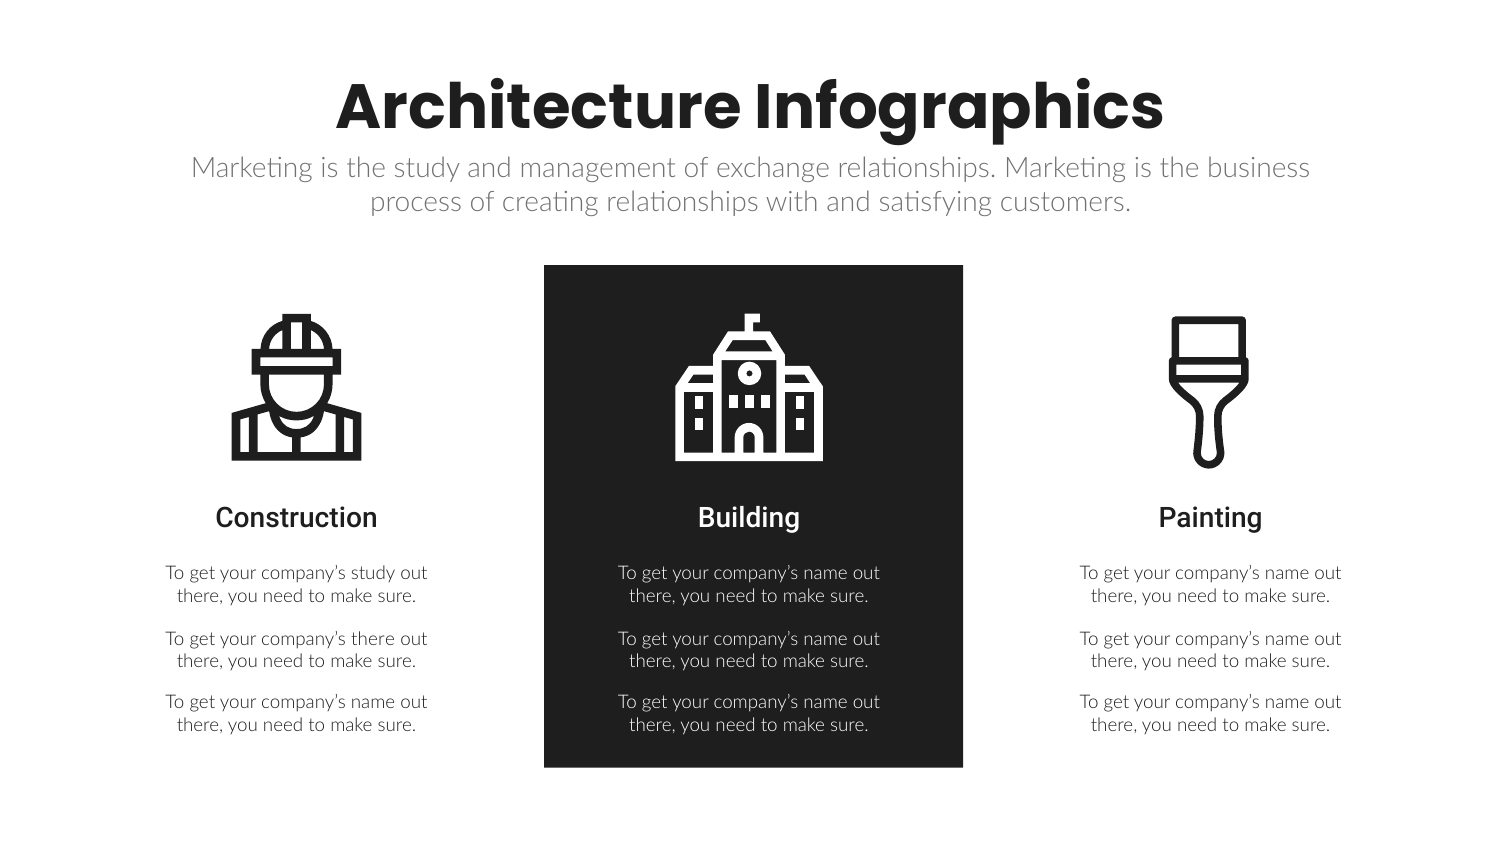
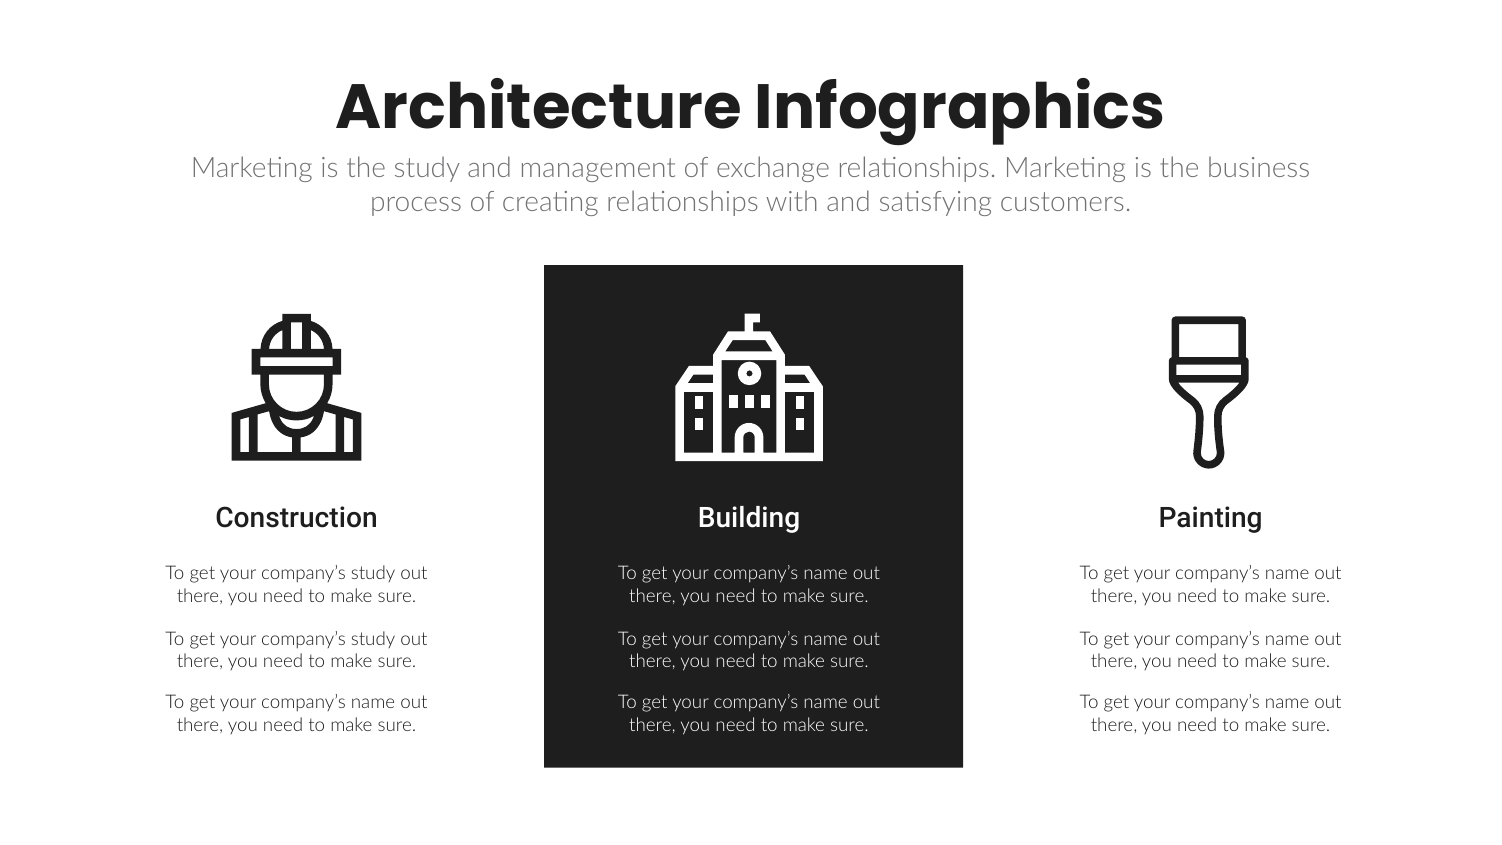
there: there -> study (373, 639)
